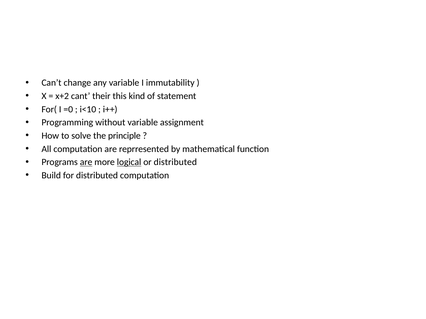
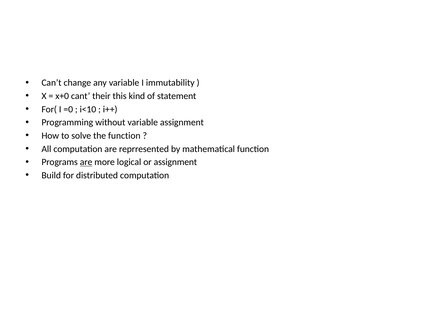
x+2: x+2 -> x+0 (62, 96)
the principle: principle -> function (124, 136)
logical underline: present -> none (129, 162)
or distributed: distributed -> assignment (175, 162)
